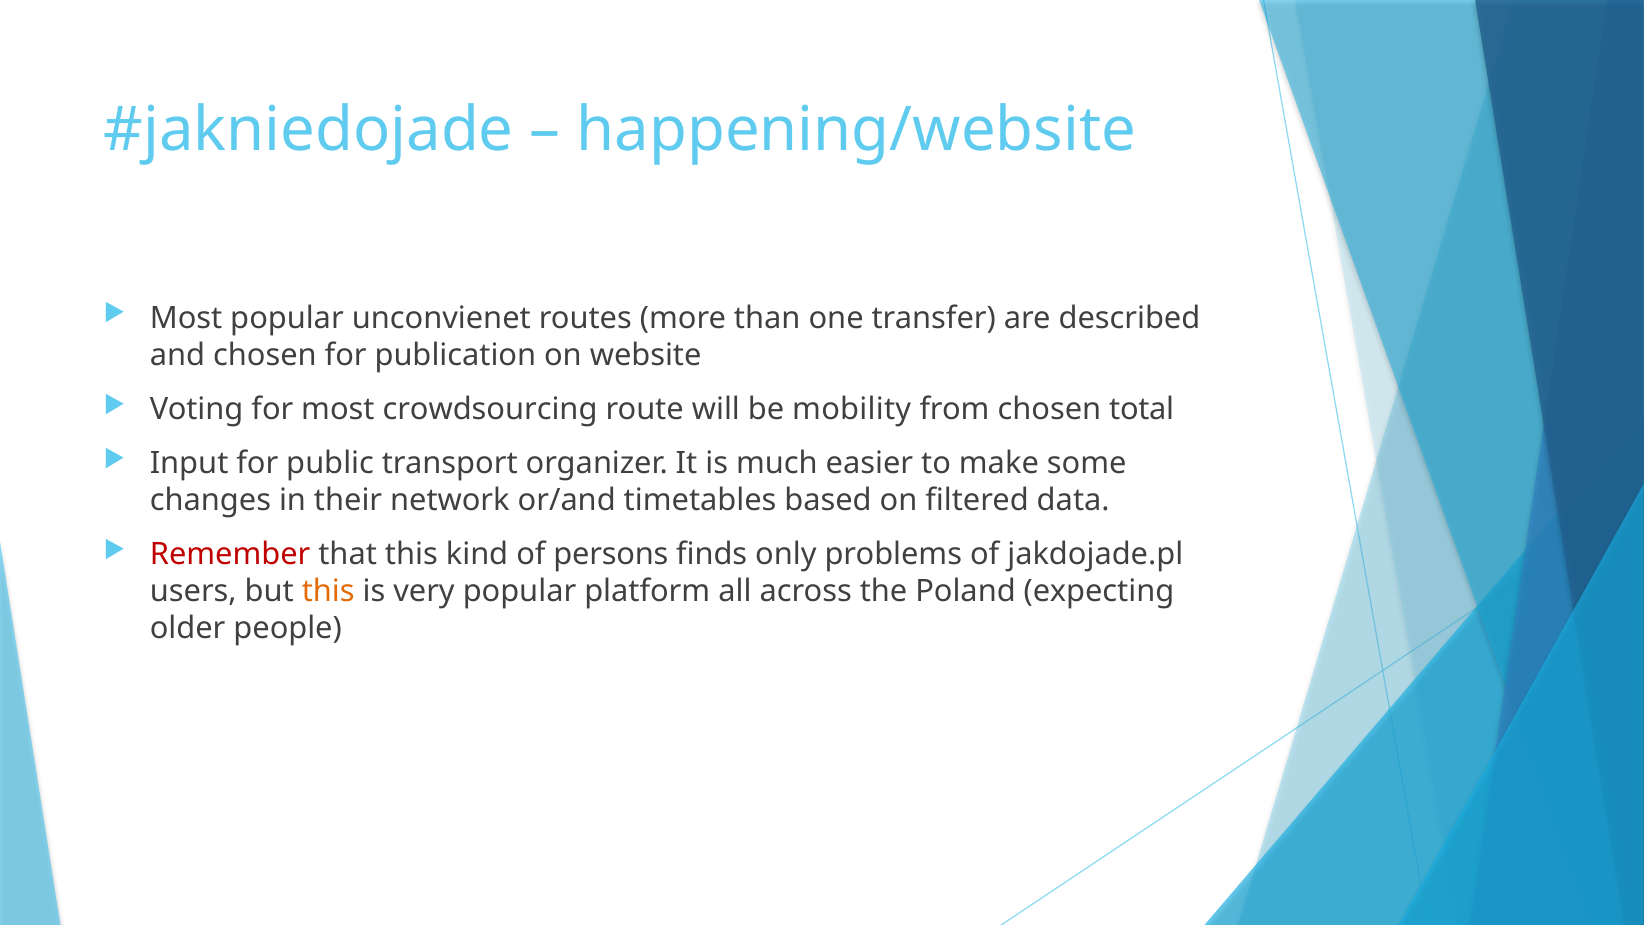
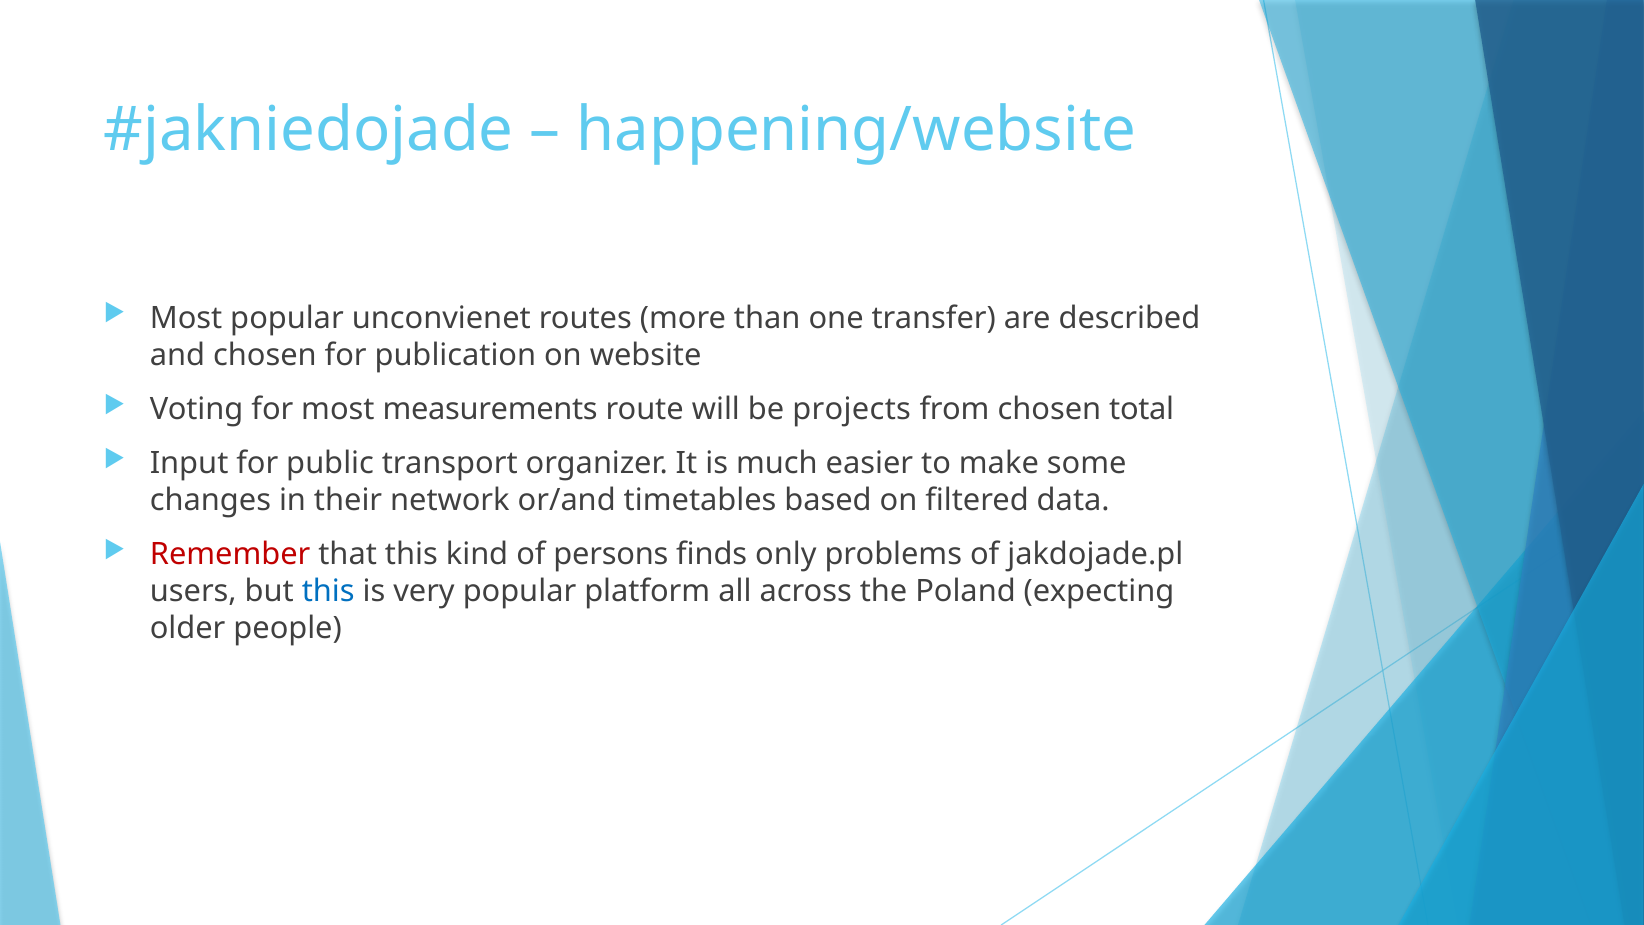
crowdsourcing: crowdsourcing -> measurements (490, 409)
mobility: mobility -> projects (852, 409)
this colour: orange -> blue (328, 592)
